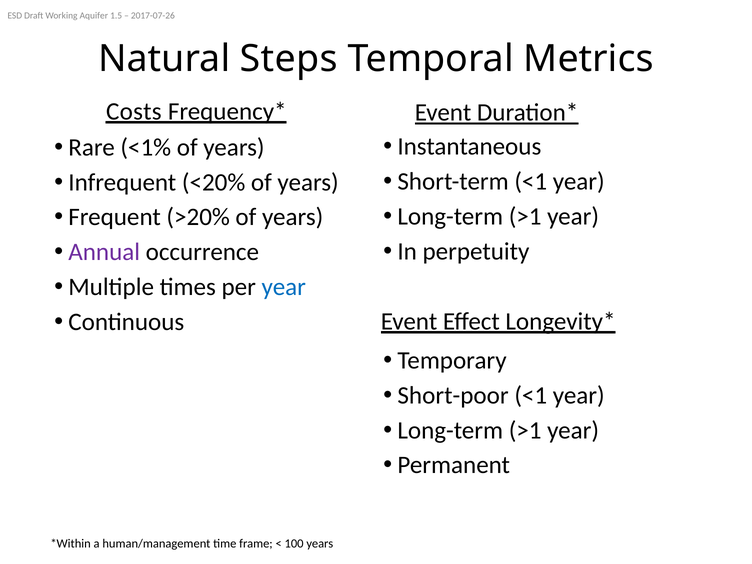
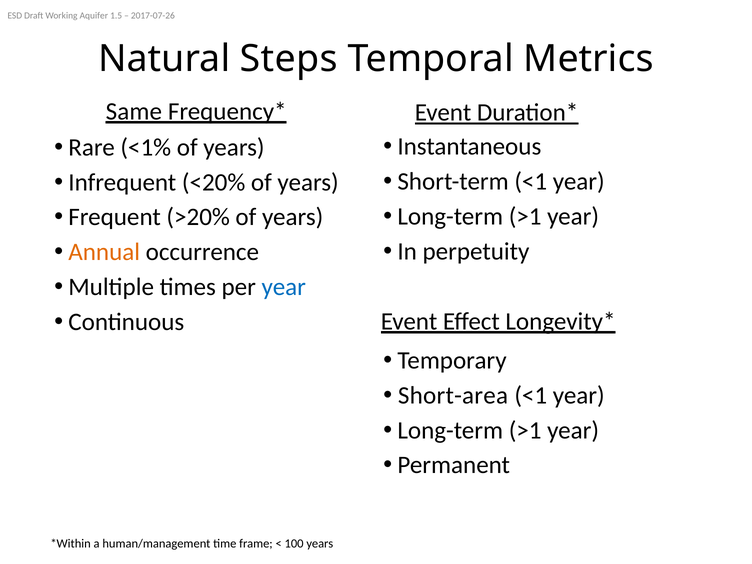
Costs: Costs -> Same (134, 112)
Annual colour: purple -> orange (104, 252)
Short-poor: Short-poor -> Short-area (453, 395)
